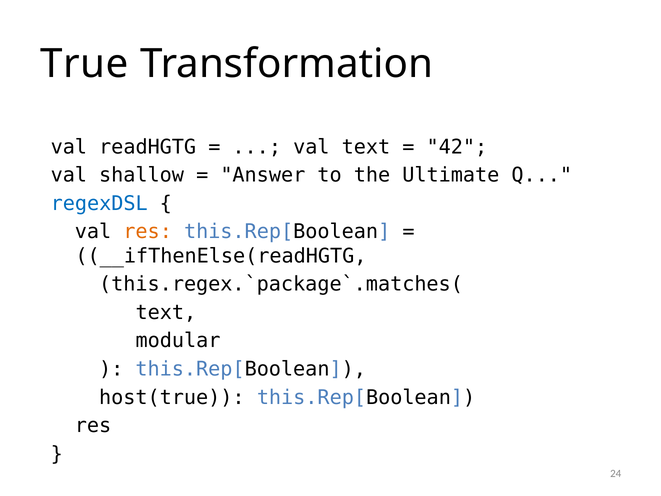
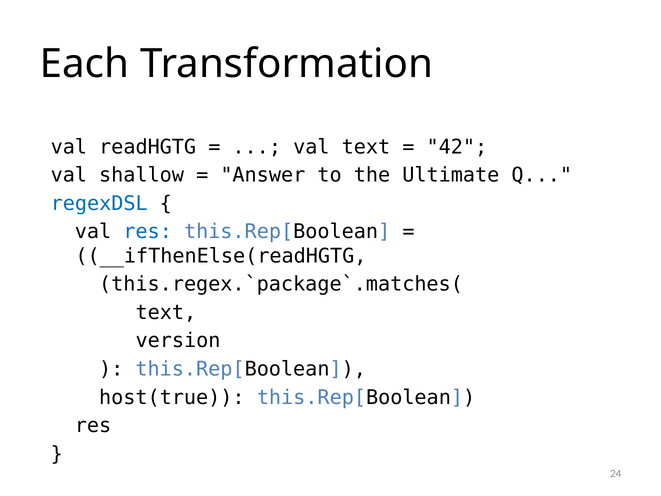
True: True -> Each (85, 64)
res colour: orange -> blue (148, 232)
modular: modular -> version (178, 341)
